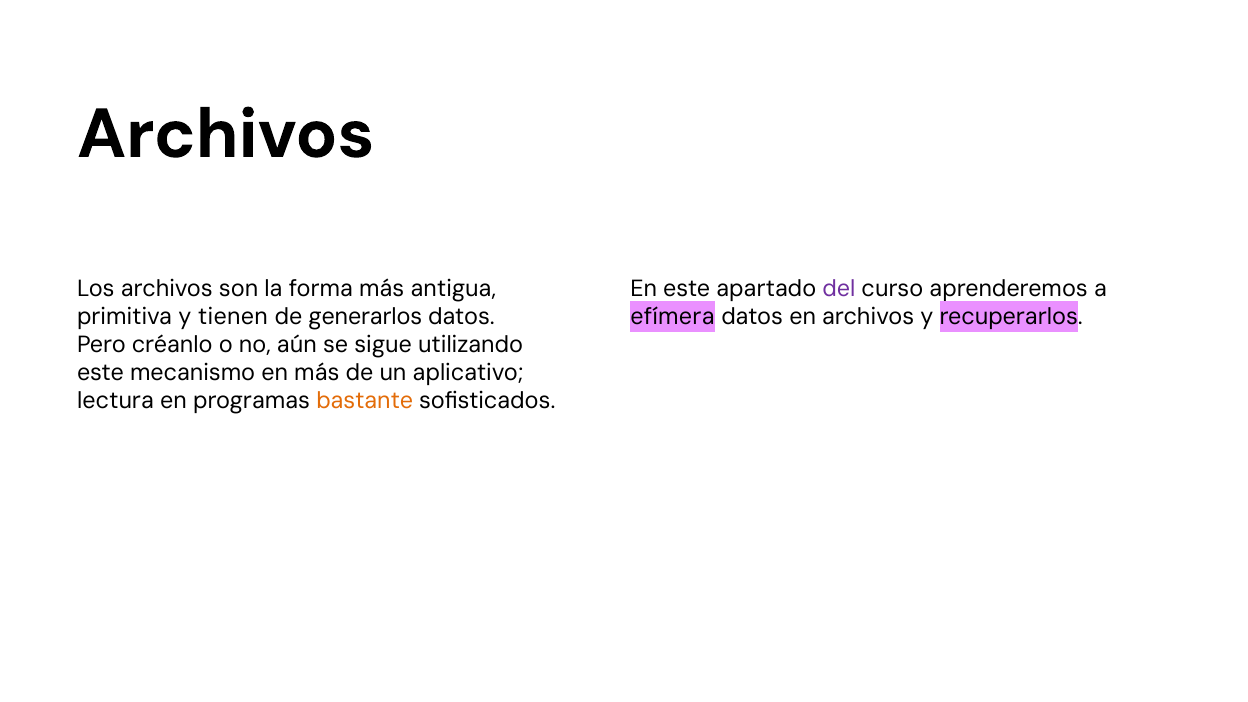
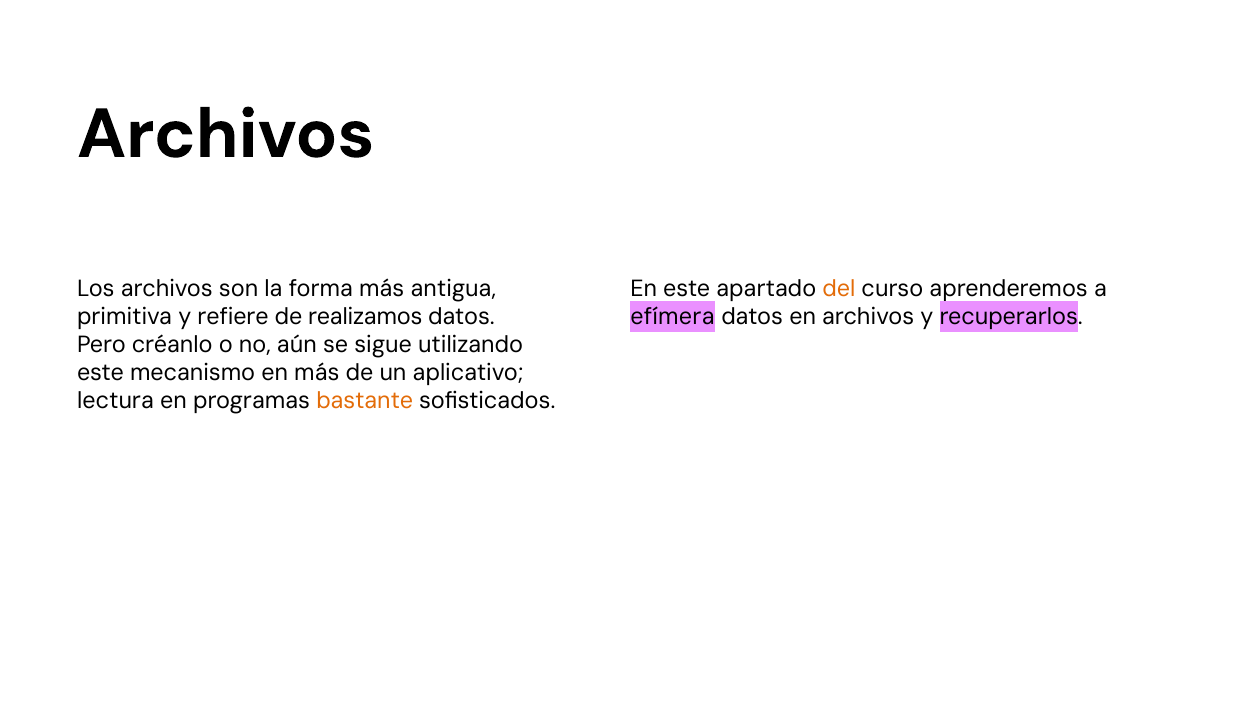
del colour: purple -> orange (839, 289)
tienen: tienen -> refiere (233, 317)
generarlos: generarlos -> realizamos (365, 317)
